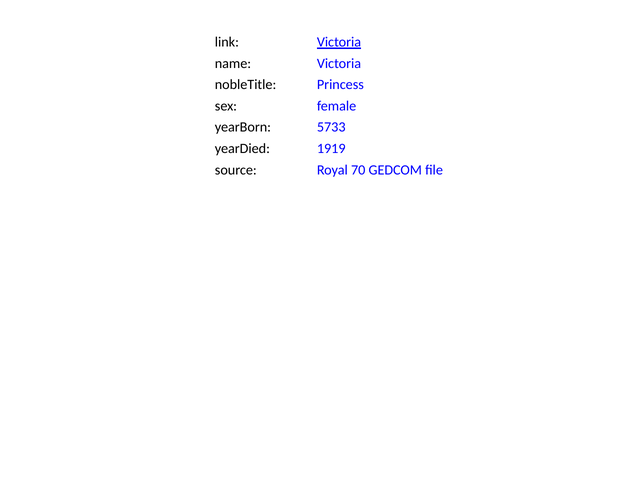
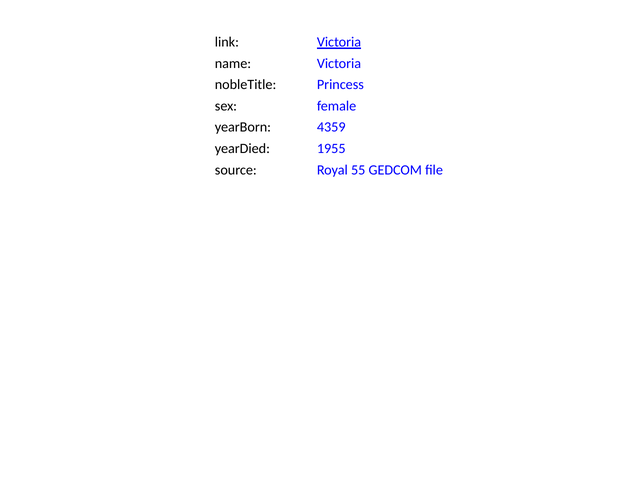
5733: 5733 -> 4359 (331, 127)
1919: 1919 -> 1955 (331, 149)
70: 70 -> 55 (358, 170)
